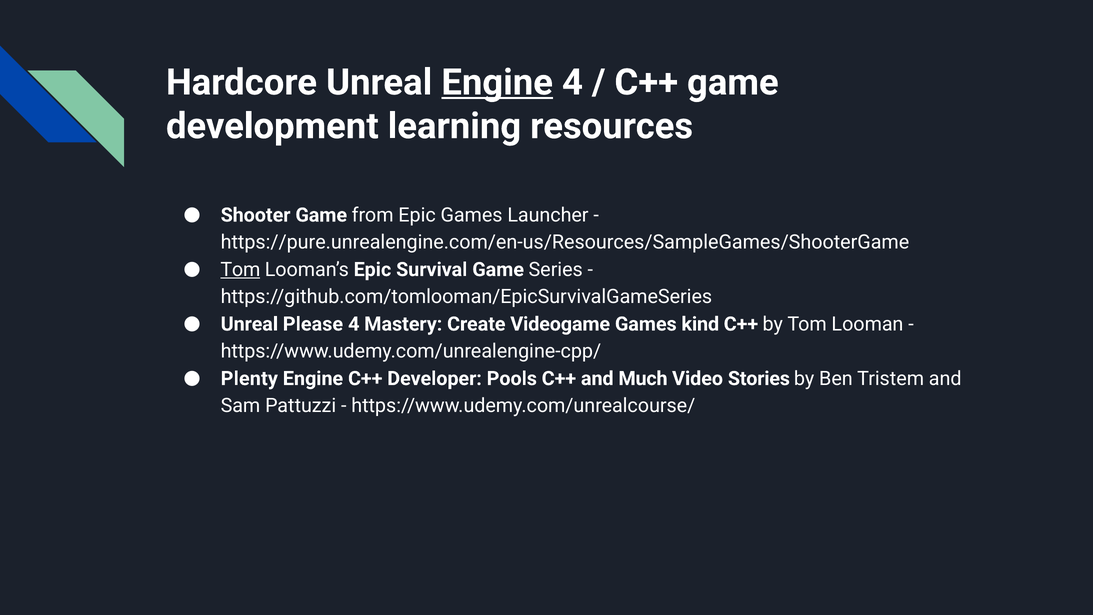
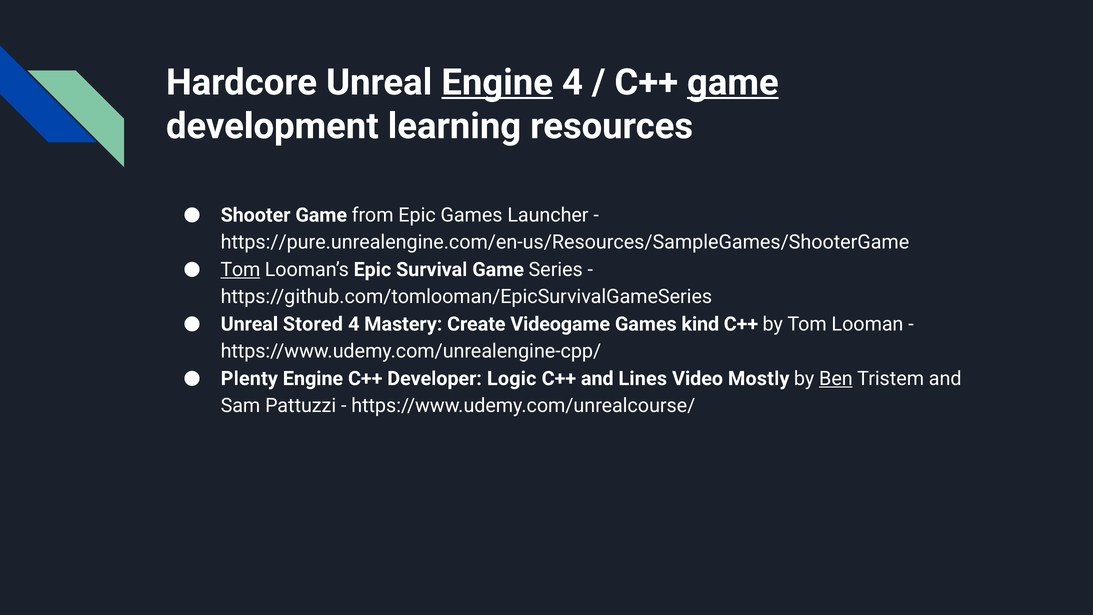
game underline: none -> present (733, 82)
Please: Please -> Stored (313, 324)
Pools: Pools -> Logic (512, 378)
Much: Much -> Lines (643, 378)
Stories: Stories -> Mostly (759, 378)
Ben underline: none -> present (836, 378)
